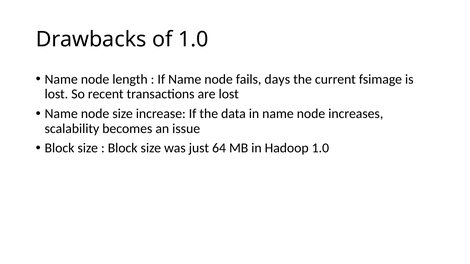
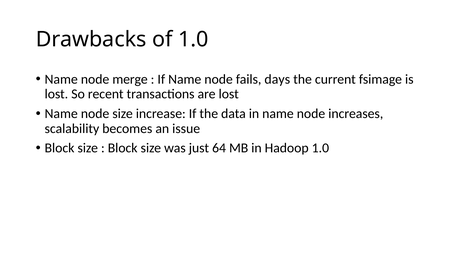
length: length -> merge (130, 79)
